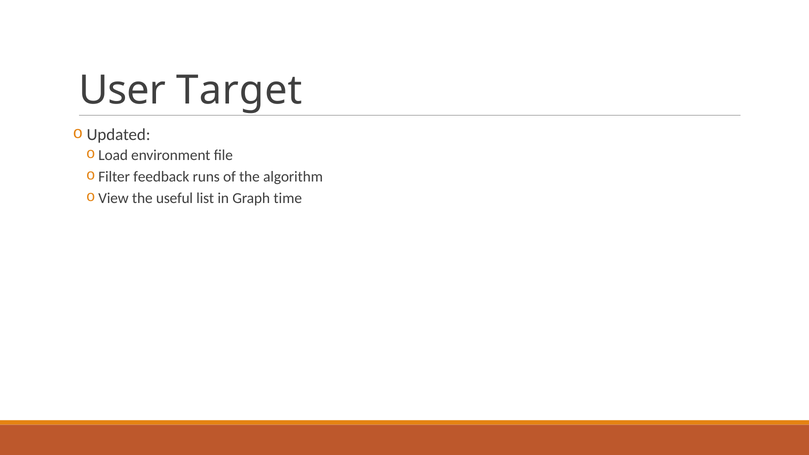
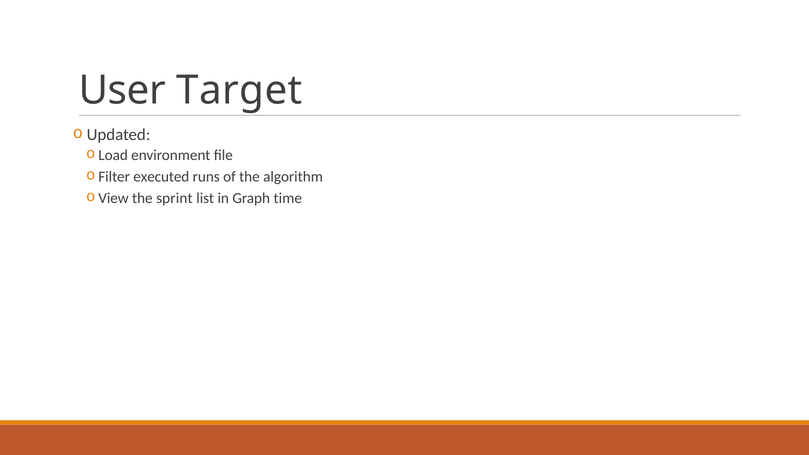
feedback: feedback -> executed (161, 177)
useful: useful -> sprint (174, 198)
